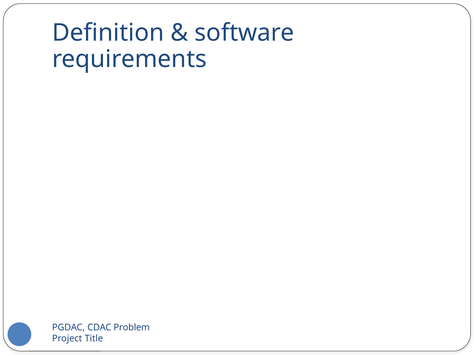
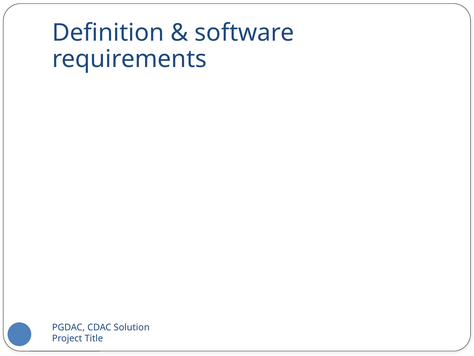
Problem: Problem -> Solution (132, 327)
